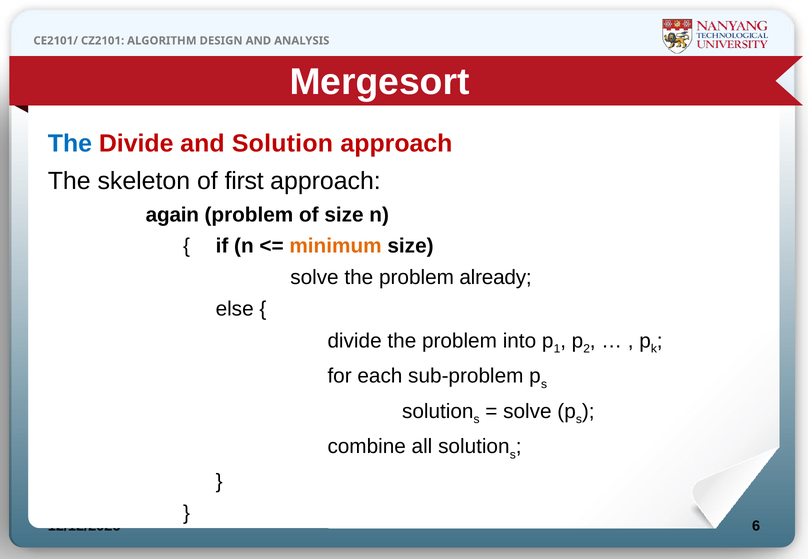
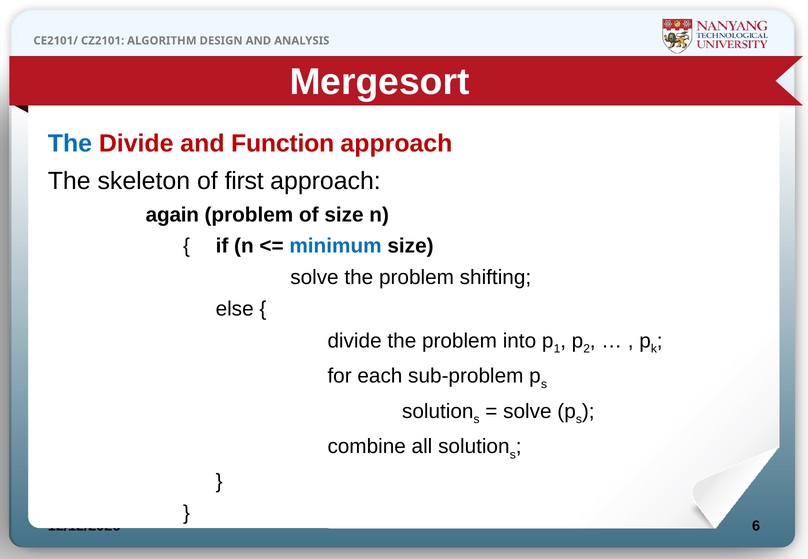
and Solution: Solution -> Function (283, 143)
minimum colour: orange -> blue (336, 246)
already: already -> shifting (495, 278)
